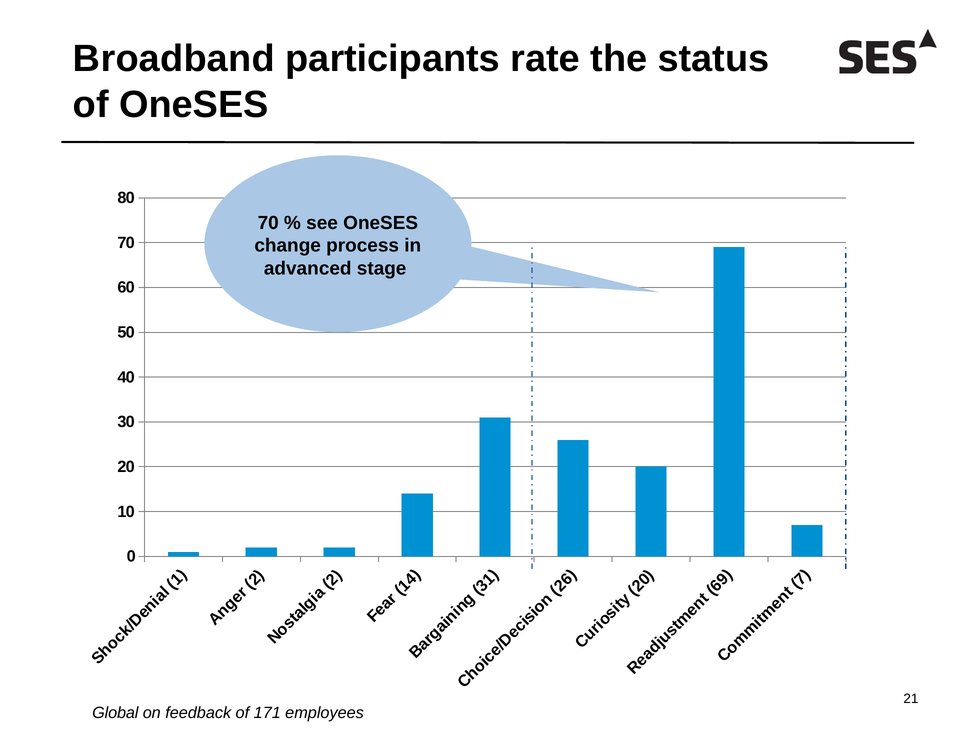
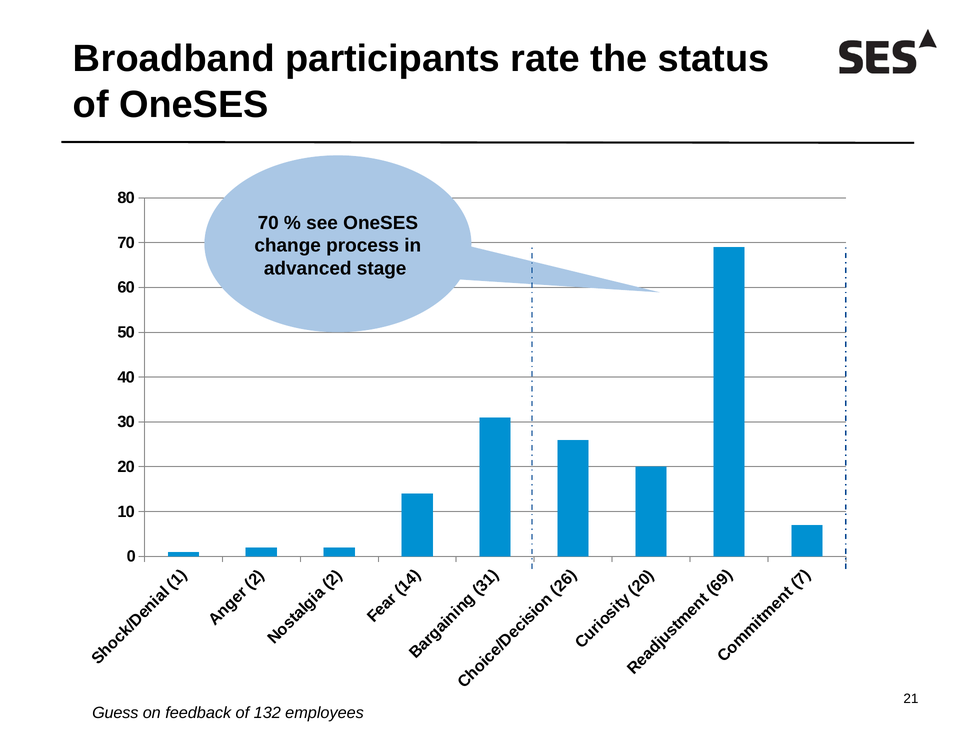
Global: Global -> Guess (115, 713)
171: 171 -> 132 (267, 713)
